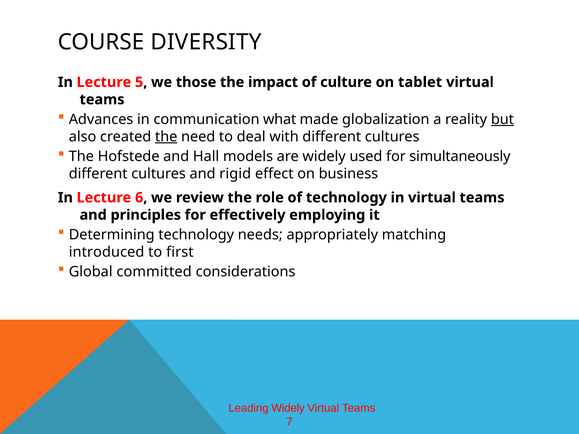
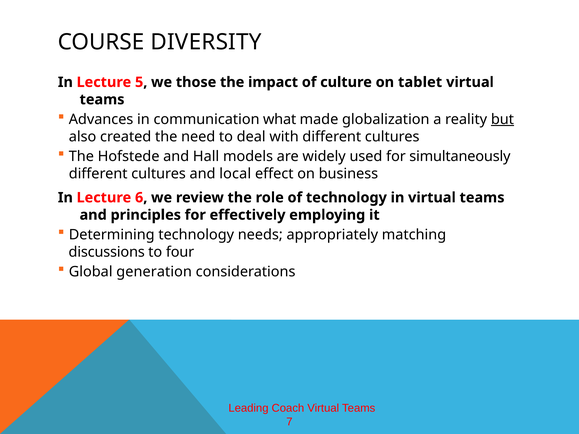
the underline: present -> none (166, 137)
rigid: rigid -> local (235, 174)
introduced: introduced -> discussions (107, 252)
first: first -> four (180, 252)
committed: committed -> generation (154, 272)
Widely: Widely -> Coach (288, 408)
